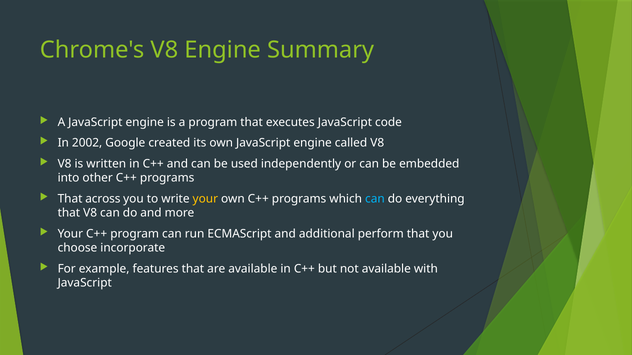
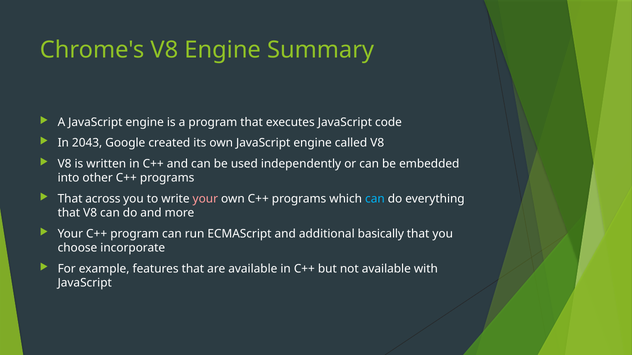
2002: 2002 -> 2043 (87, 143)
your colour: yellow -> pink (205, 199)
perform: perform -> basically (381, 234)
